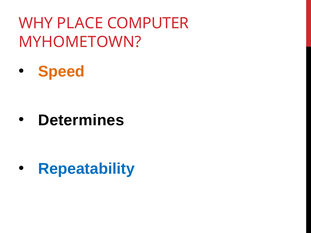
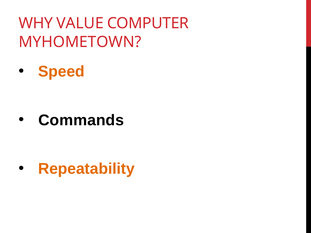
PLACE: PLACE -> VALUE (80, 23)
Determines: Determines -> Commands (81, 120)
Repeatability colour: blue -> orange (86, 169)
